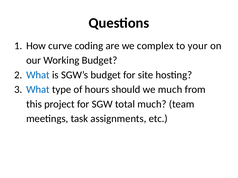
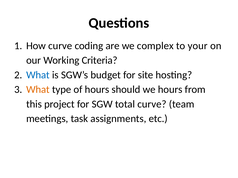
Working Budget: Budget -> Criteria (100, 60)
What colour: blue -> orange (38, 90)
we much: much -> hours (170, 90)
total much: much -> curve (152, 104)
